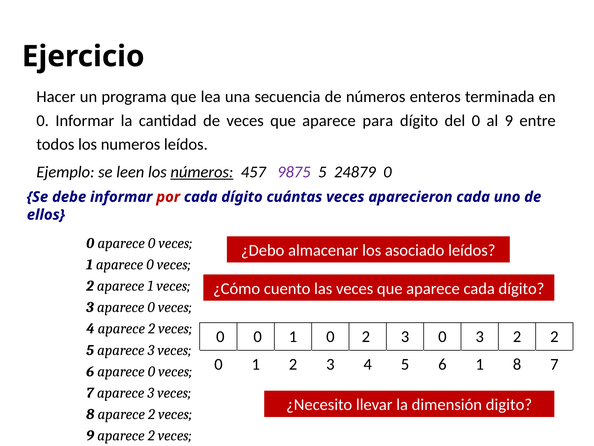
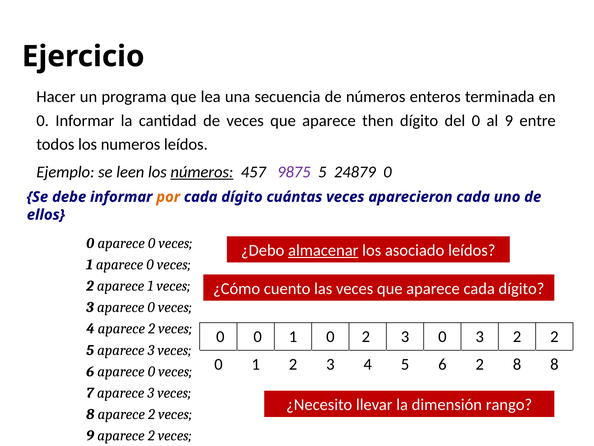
para: para -> then (378, 121)
por colour: red -> orange (168, 197)
almacenar underline: none -> present (323, 250)
6 1: 1 -> 2 (480, 364)
8 7: 7 -> 8 (554, 364)
digito: digito -> rango (509, 404)
